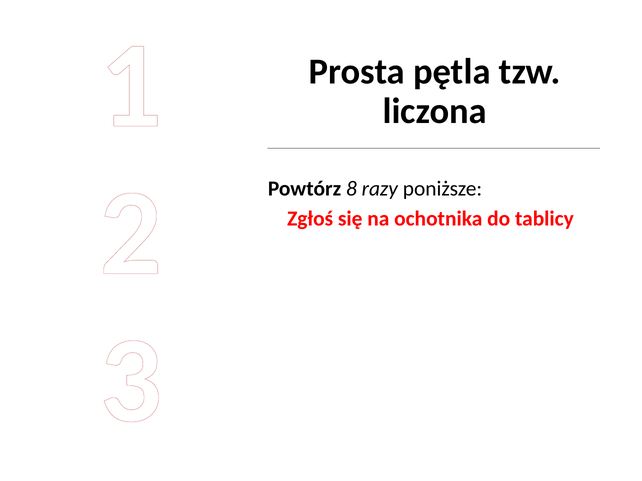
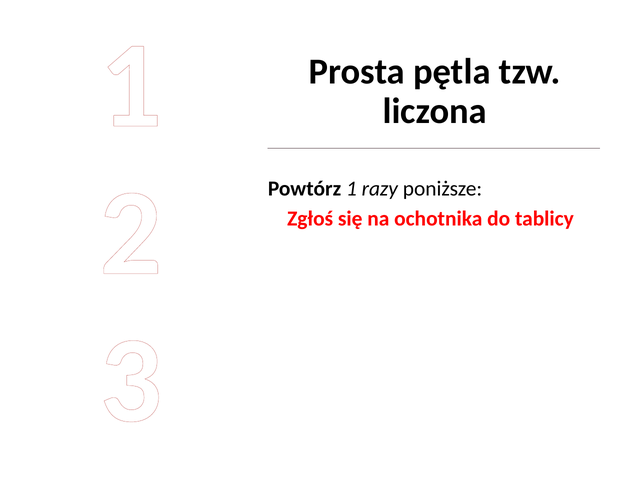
Powtórz 8: 8 -> 1 (351, 189)
